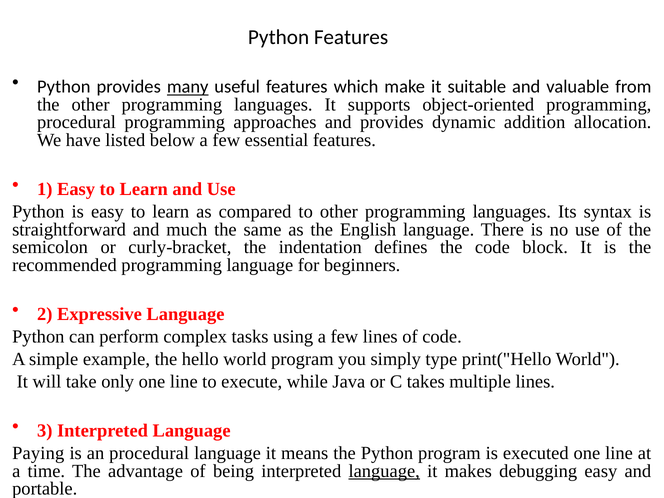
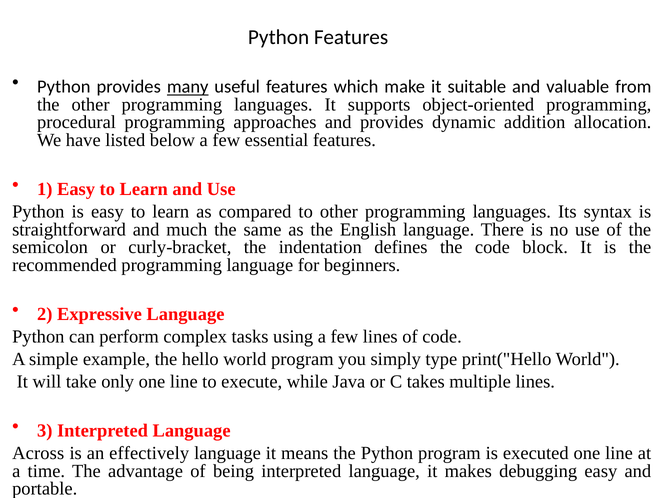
Paying: Paying -> Across (38, 453)
an procedural: procedural -> effectively (149, 453)
language underline: present -> none (384, 471)
